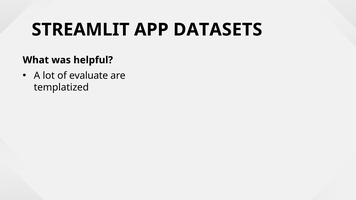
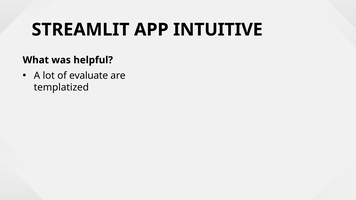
DATASETS: DATASETS -> INTUITIVE (218, 30)
